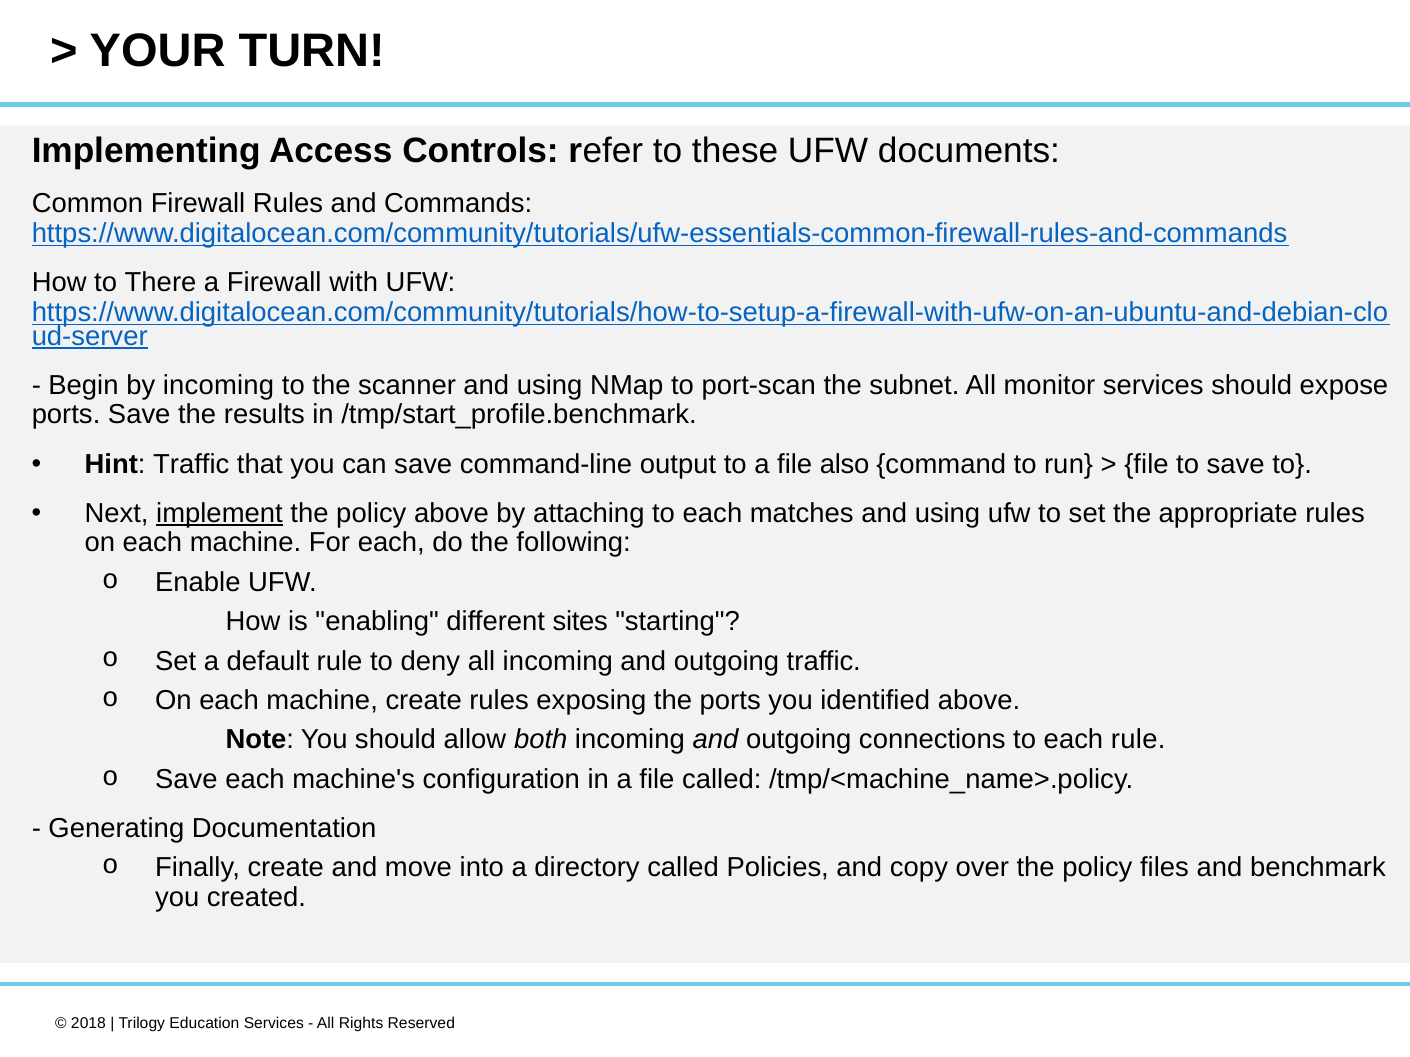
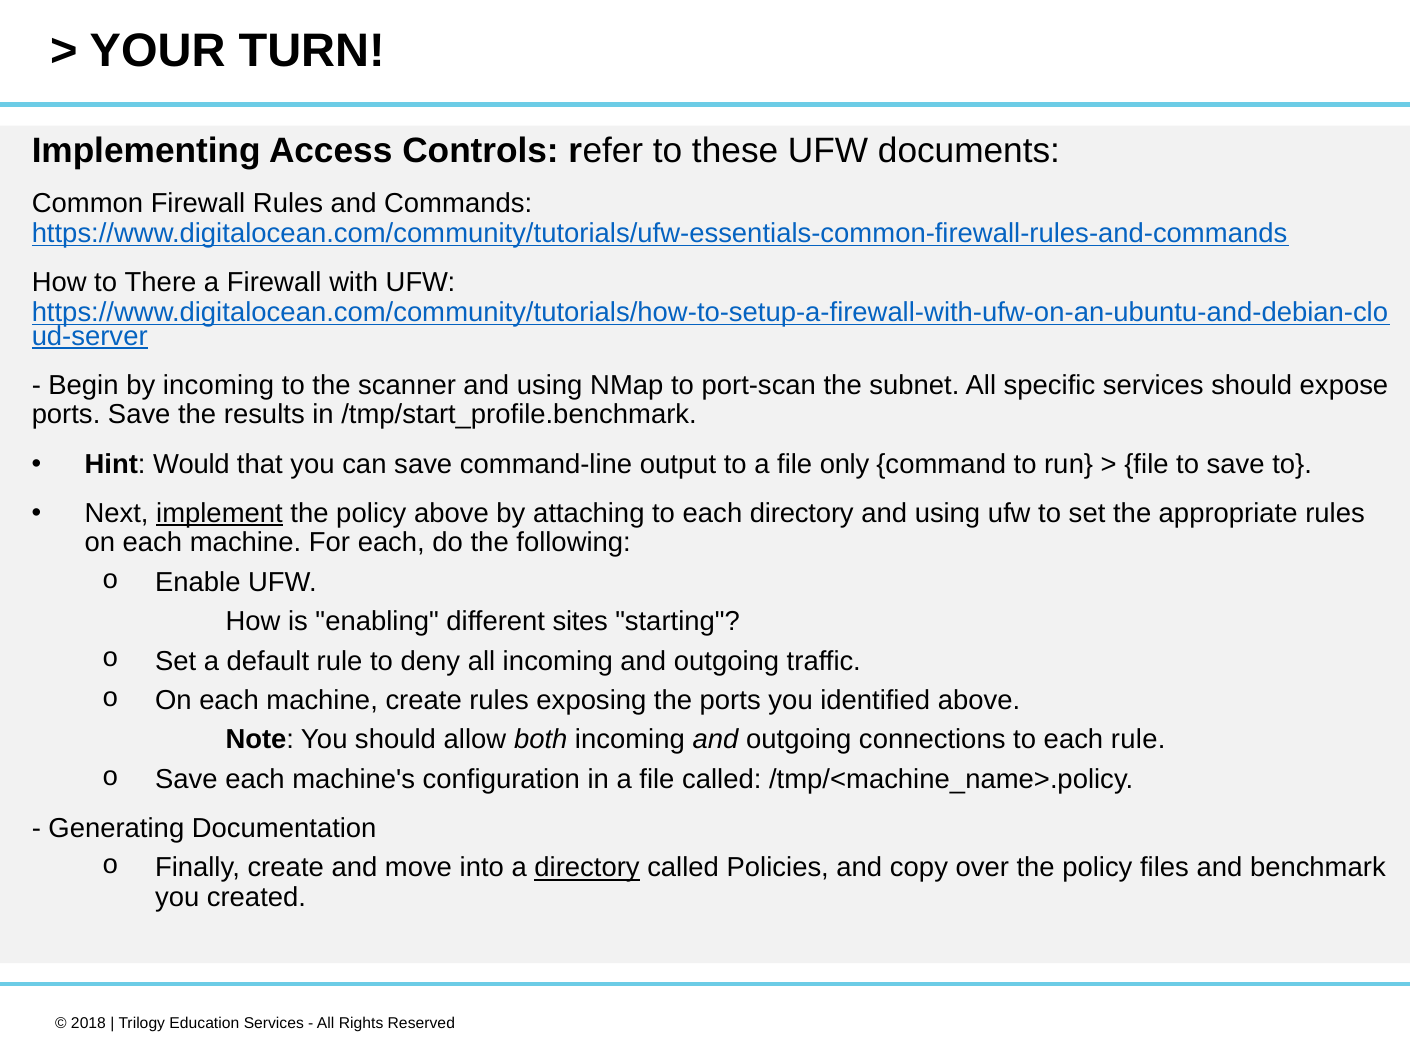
monitor: monitor -> specific (1049, 385)
Hint Traffic: Traffic -> Would (191, 464)
also: also -> only (845, 464)
each matches: matches -> directory (802, 514)
directory underline: none -> present (587, 868)
